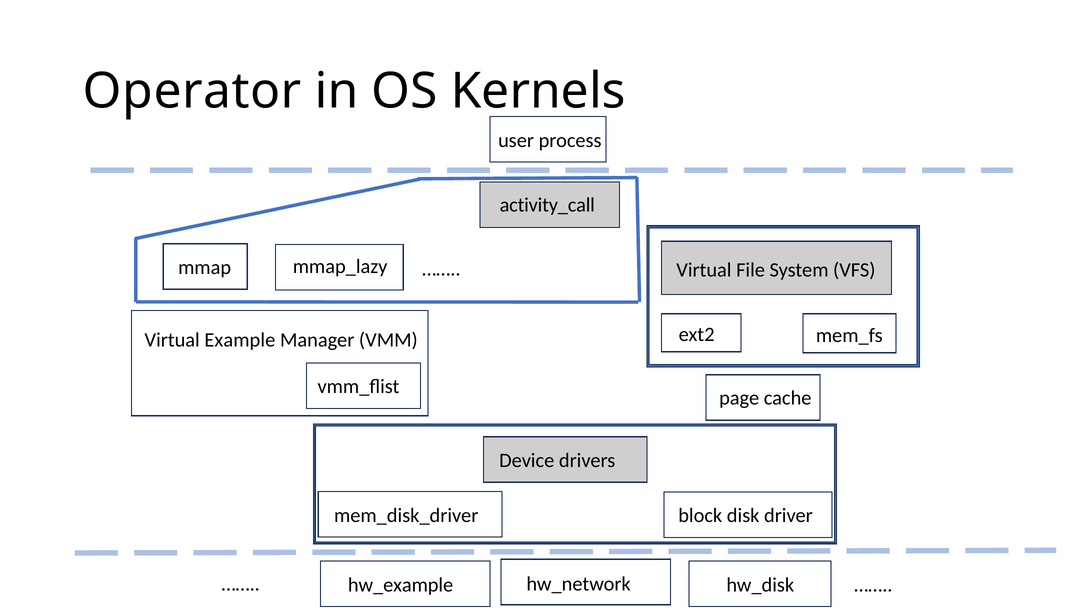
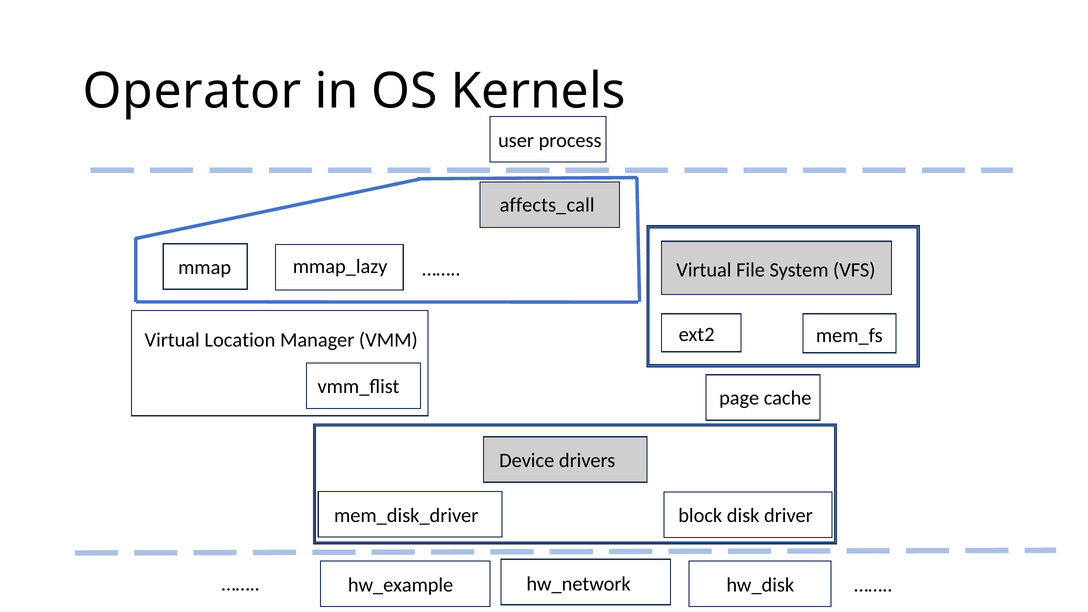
activity_call: activity_call -> affects_call (547, 205)
Example: Example -> Location (240, 340)
